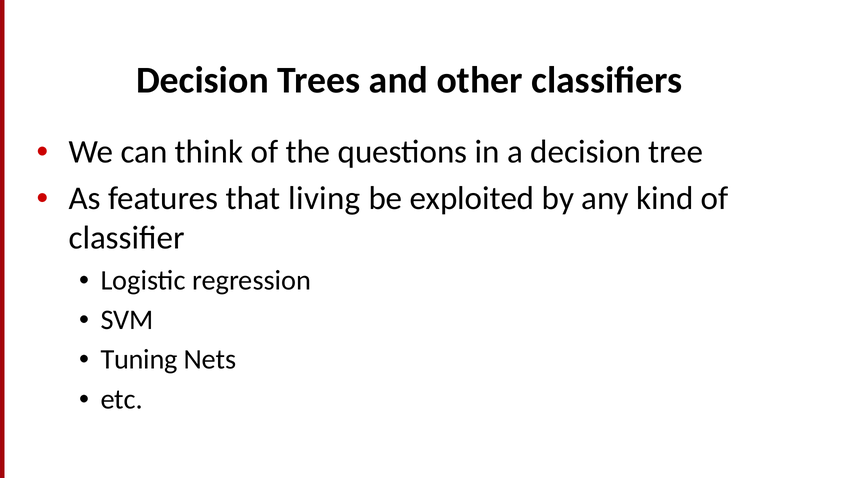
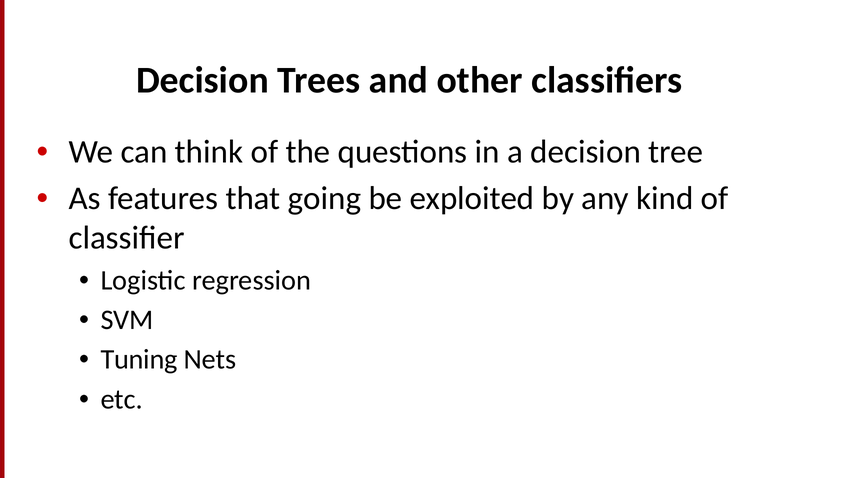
living: living -> going (325, 198)
